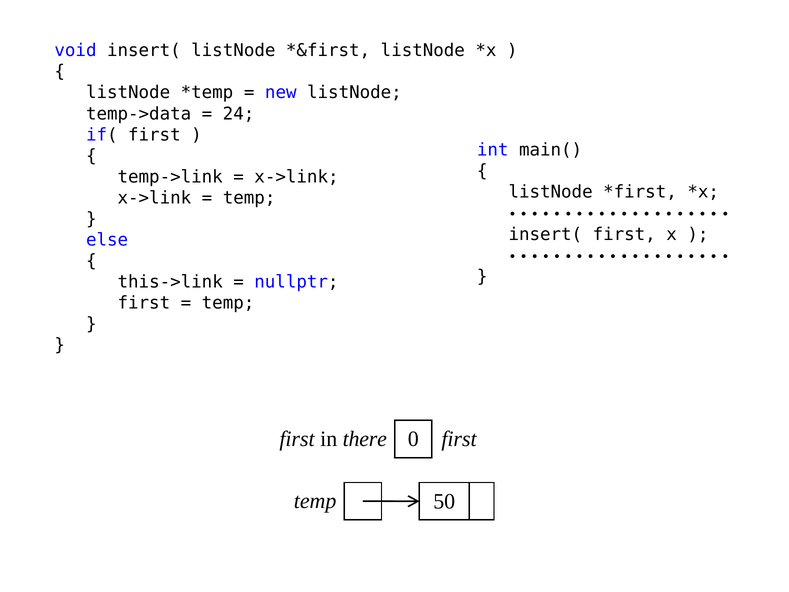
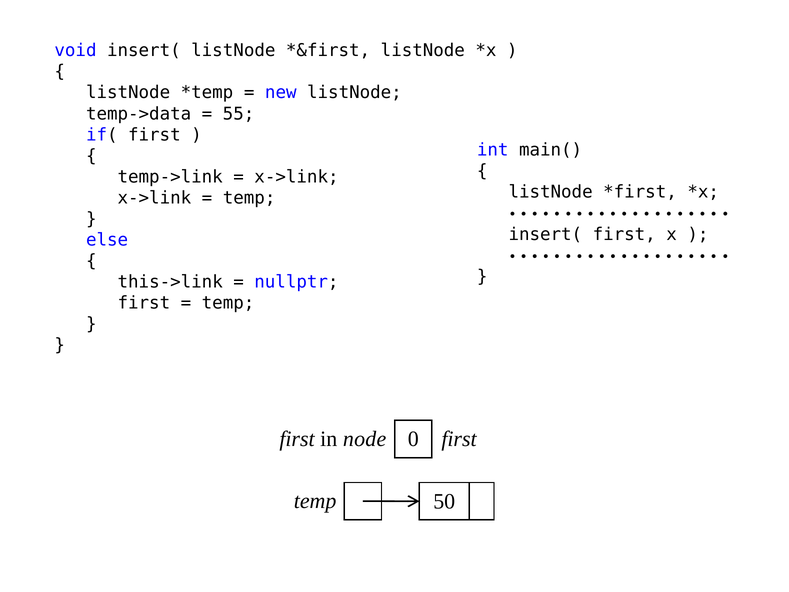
24: 24 -> 55 (239, 114)
there: there -> node (365, 439)
